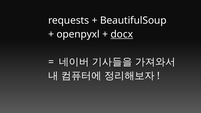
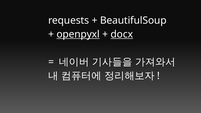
openpyxl underline: none -> present (78, 34)
